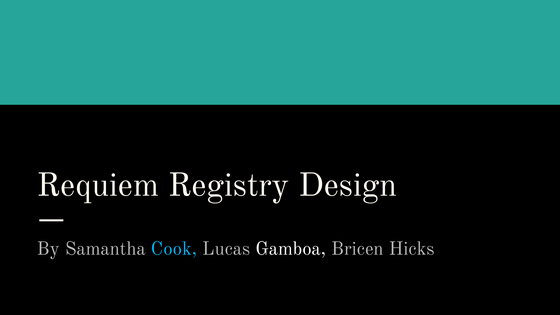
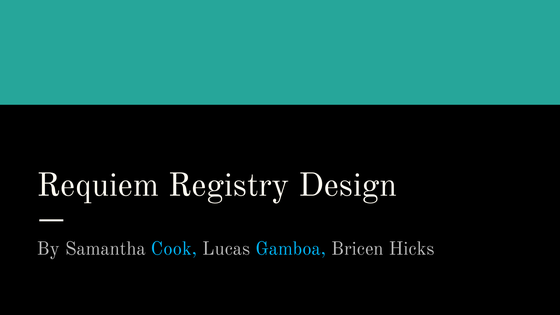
Gamboa colour: white -> light blue (291, 249)
